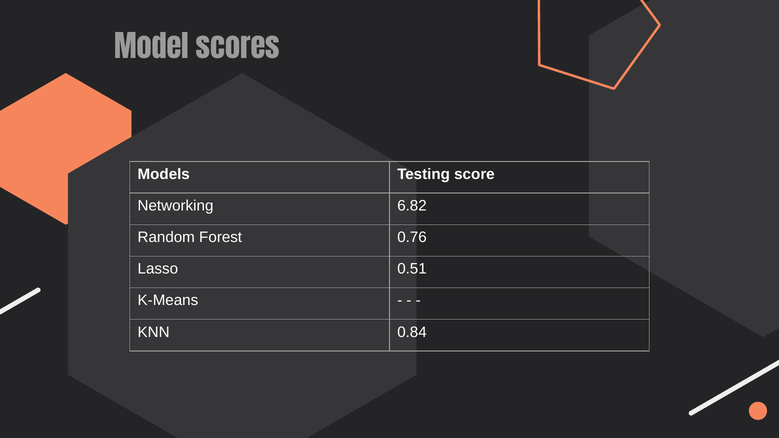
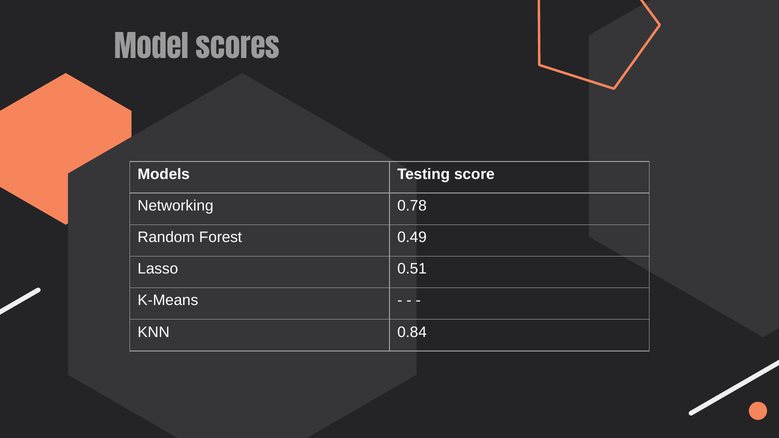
6.82: 6.82 -> 0.78 (412, 206)
0.76: 0.76 -> 0.49 (412, 237)
